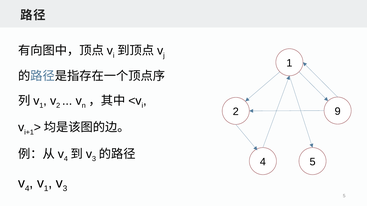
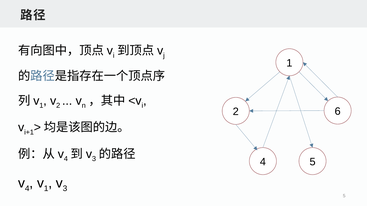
9: 9 -> 6 (338, 112)
